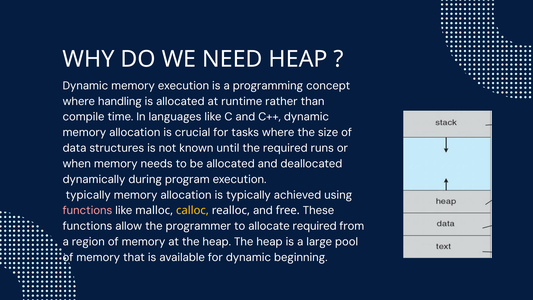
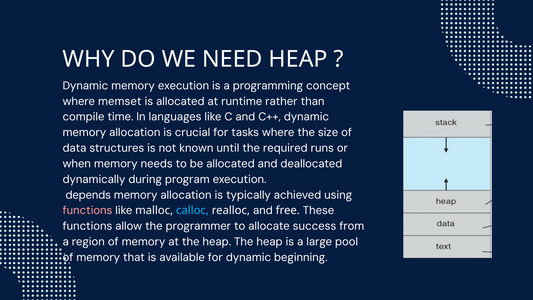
handling: handling -> memset (120, 101)
typically: typically -> depends (88, 195)
calloc colour: yellow -> light blue (192, 210)
allocate required: required -> success (314, 226)
